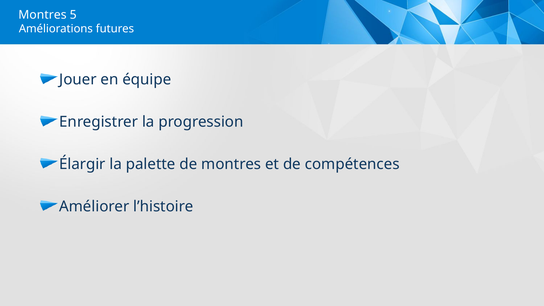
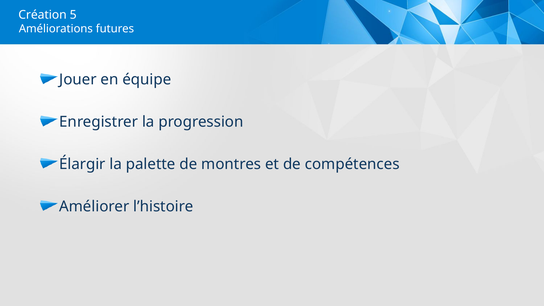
Montres: Montres -> Création (43, 15)
